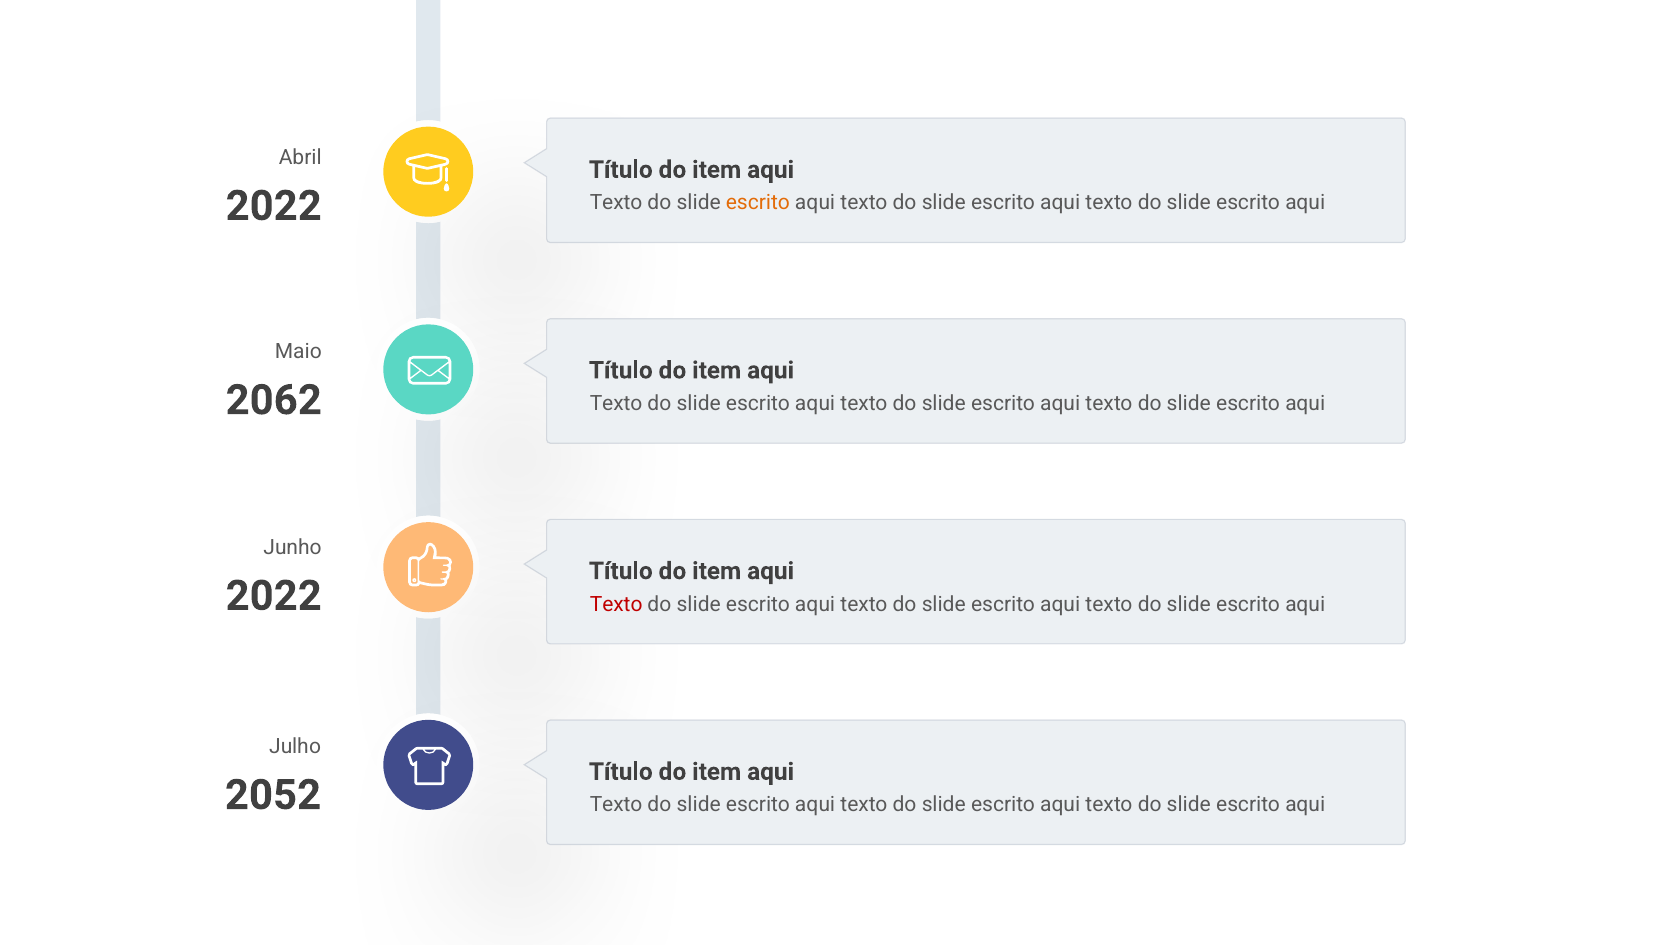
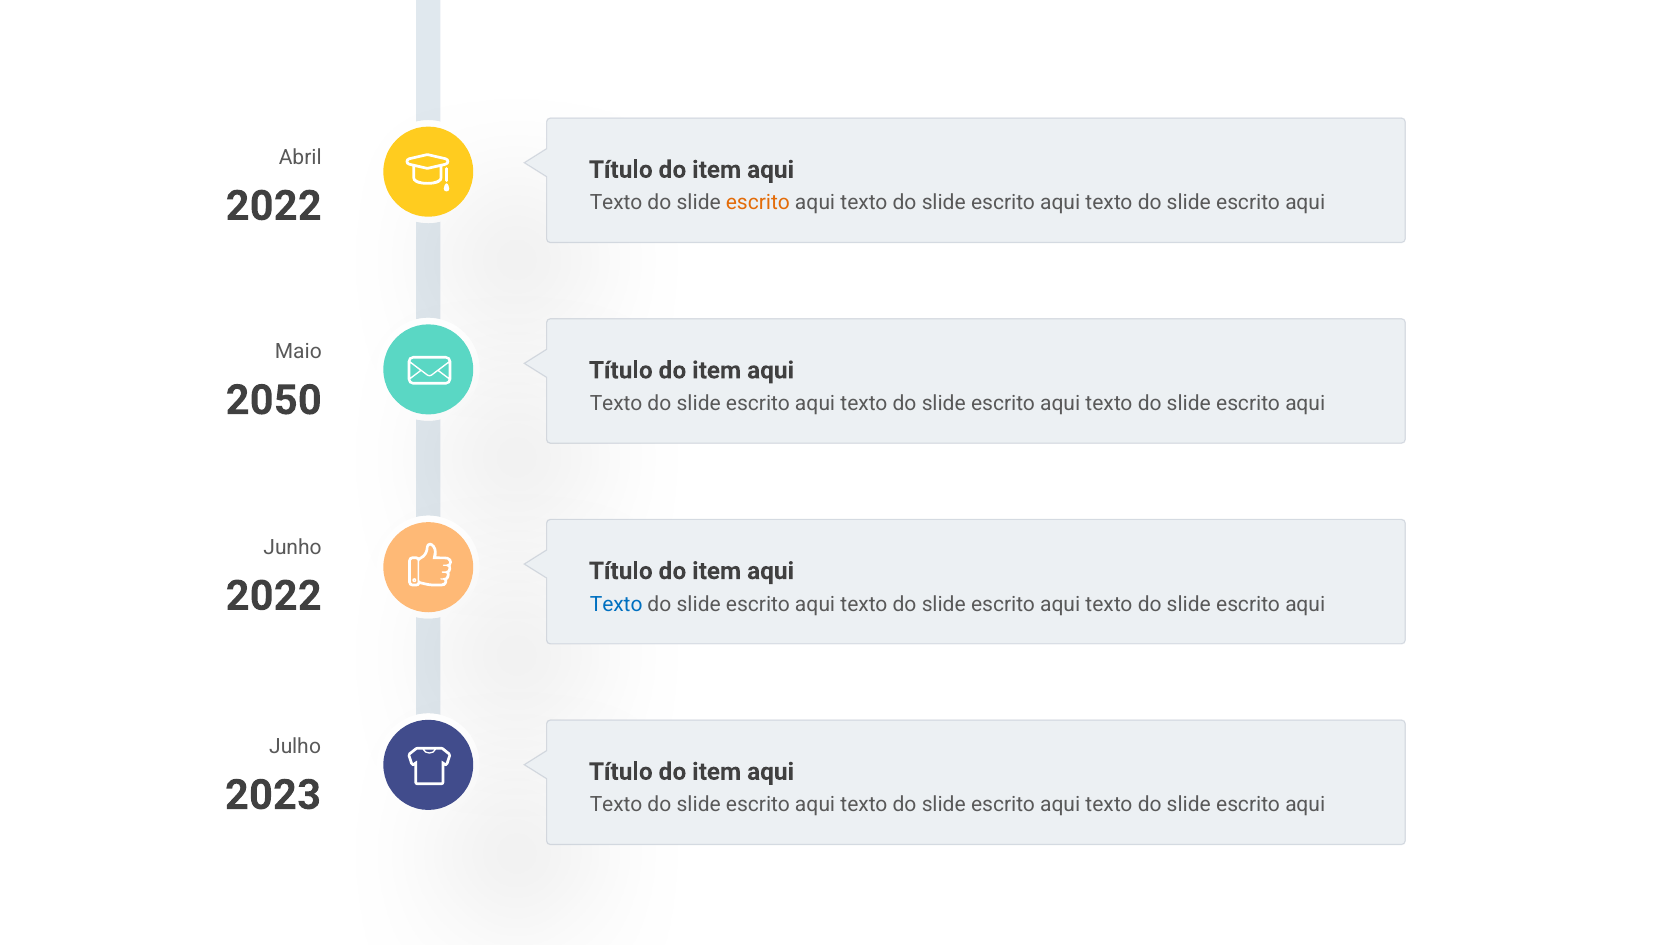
2062: 2062 -> 2050 (274, 400)
Texto colour: red -> blue (616, 604)
2052: 2052 -> 2023 (273, 795)
